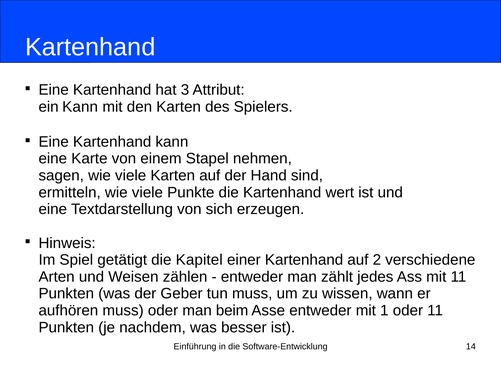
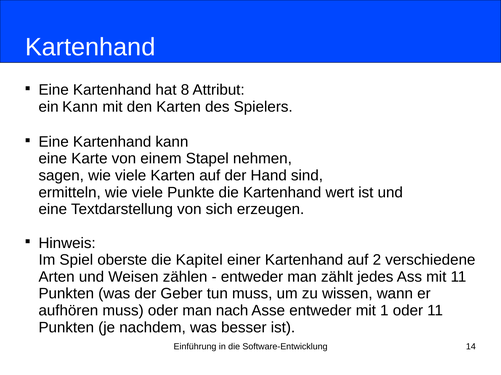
3: 3 -> 8 (185, 90)
getätigt: getätigt -> oberste (122, 260)
beim: beim -> nach (232, 311)
